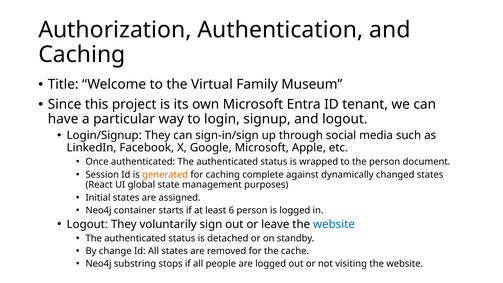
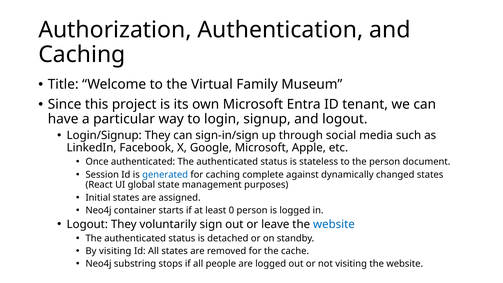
wrapped: wrapped -> stateless (319, 162)
generated colour: orange -> blue (165, 175)
6: 6 -> 0 (231, 210)
By change: change -> visiting (115, 251)
